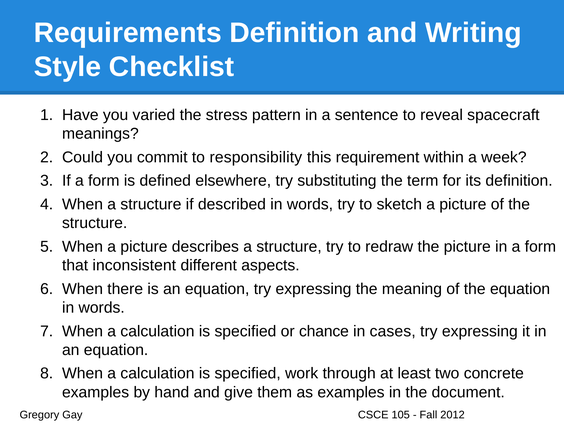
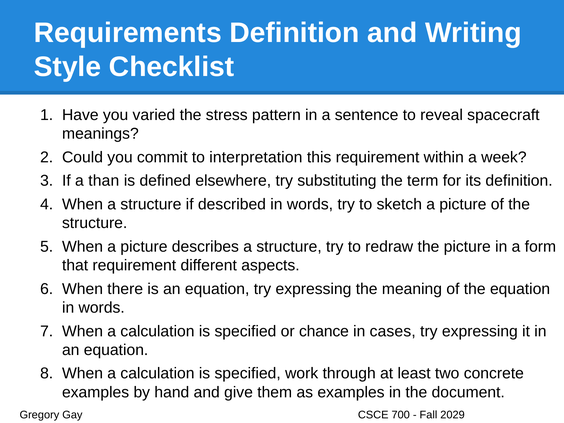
responsibility: responsibility -> interpretation (256, 157)
If a form: form -> than (104, 181)
that inconsistent: inconsistent -> requirement (134, 265)
105: 105 -> 700 (401, 415)
2012: 2012 -> 2029 (453, 415)
